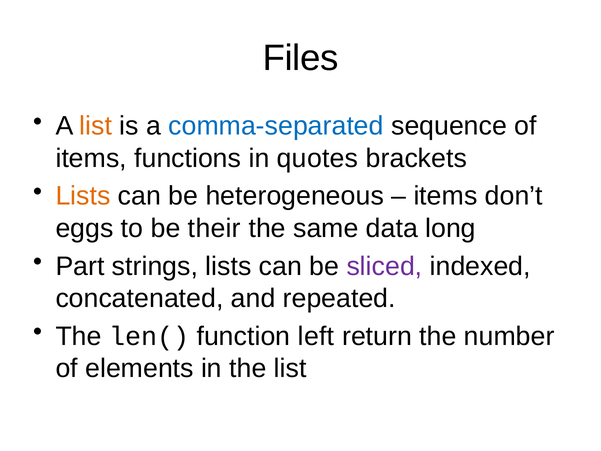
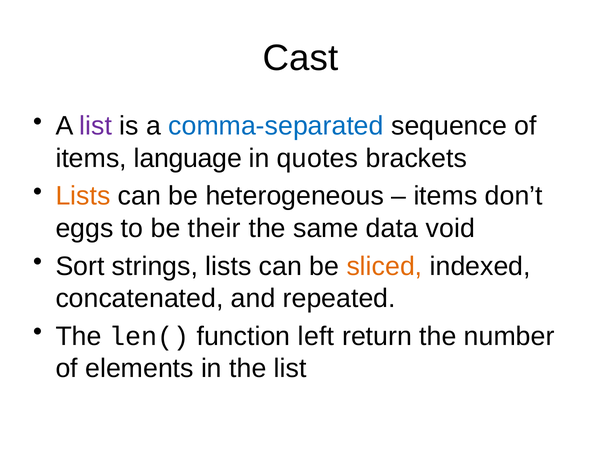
Files: Files -> Cast (300, 58)
list colour: orange -> purple (96, 126)
functions: functions -> language (188, 158)
long: long -> void (450, 228)
Part: Part -> Sort (80, 266)
sliced colour: purple -> orange (384, 266)
